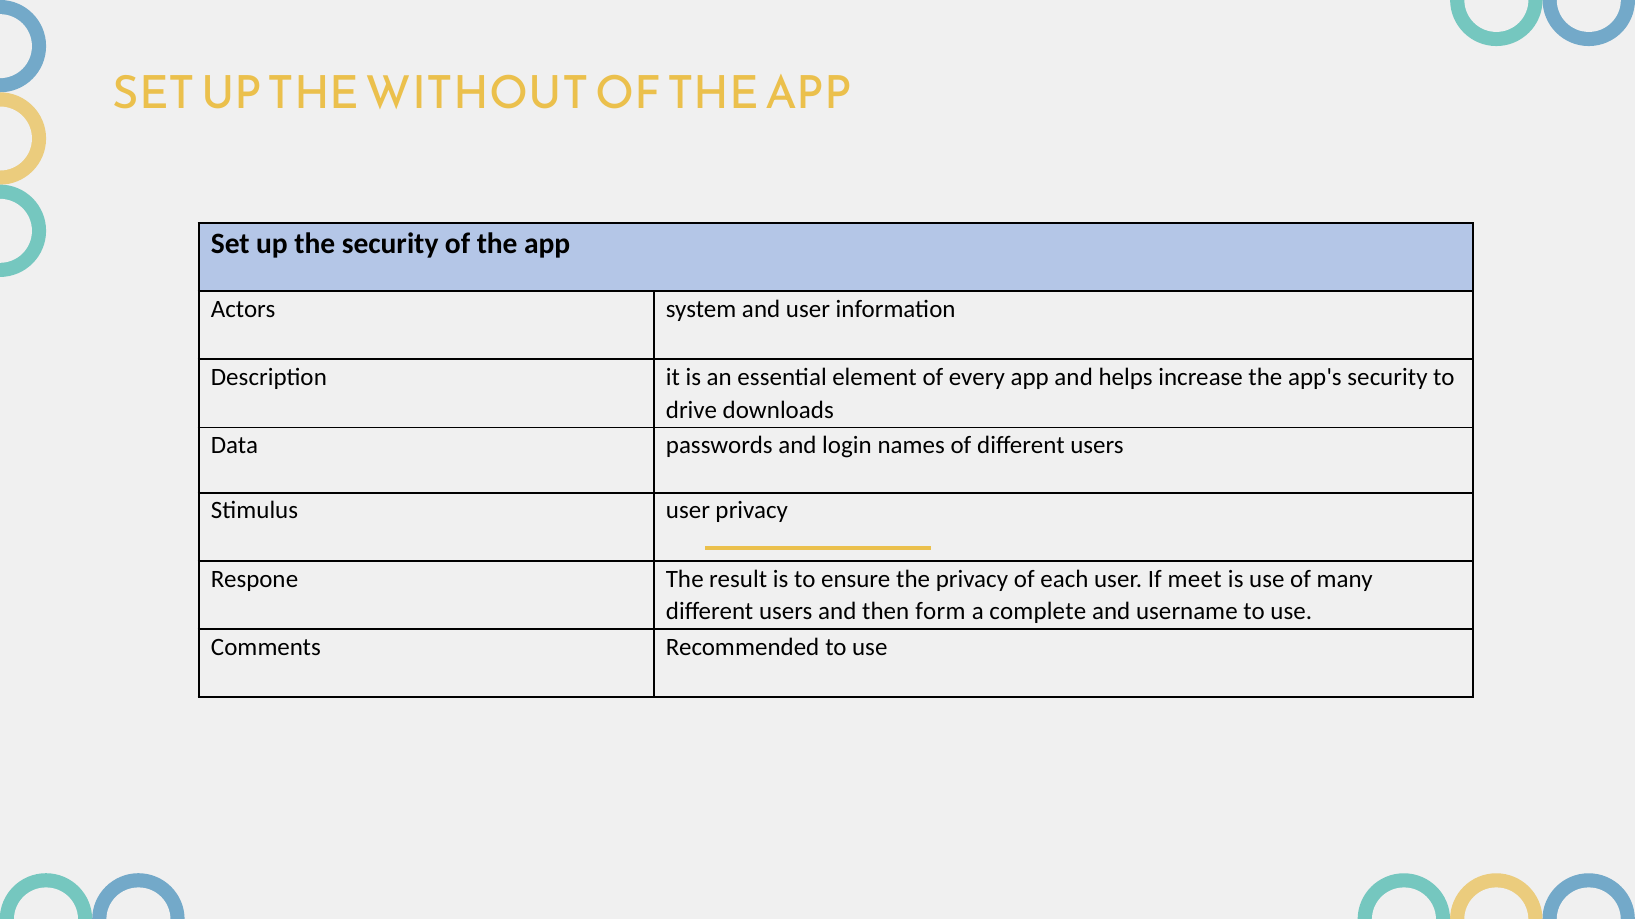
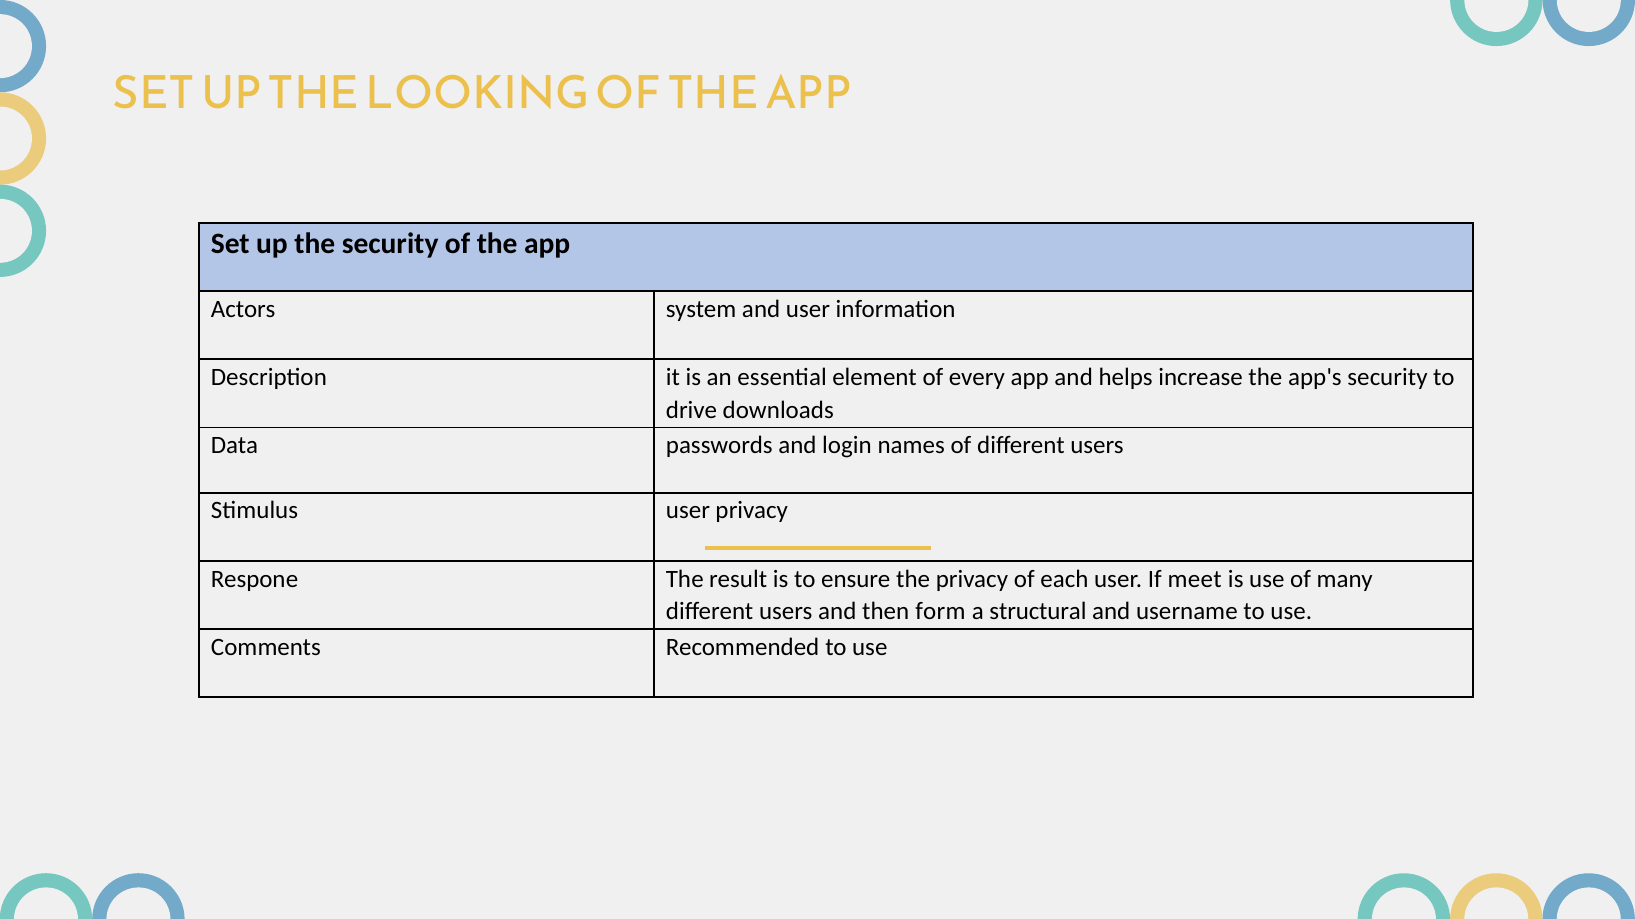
WITHOUT: WITHOUT -> LOOKING (478, 94)
complete: complete -> structural (1038, 612)
